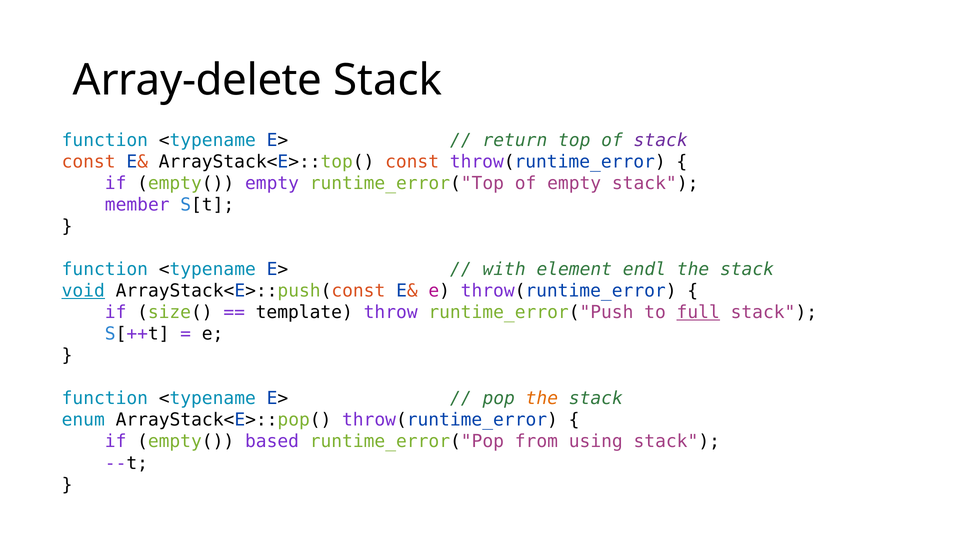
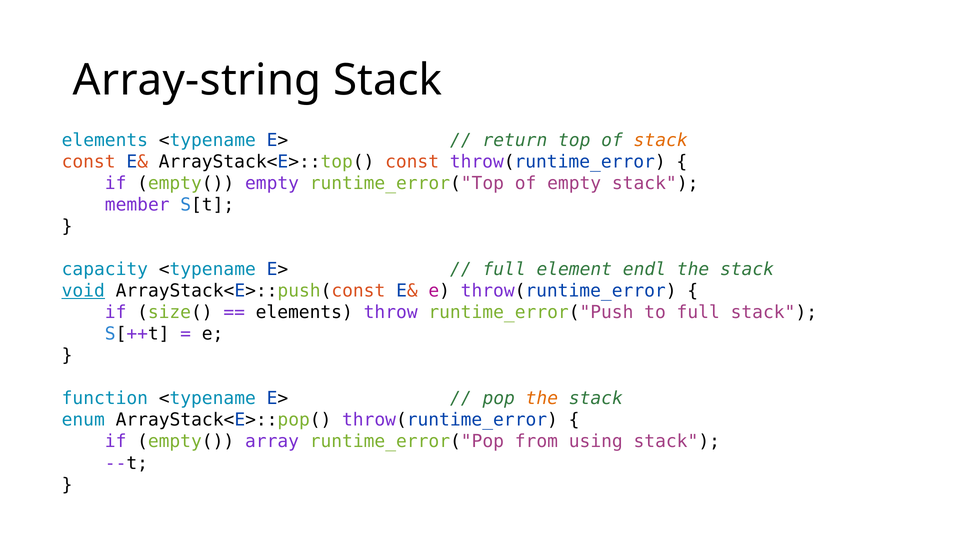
Array-delete: Array-delete -> Array-string (197, 80)
function: function -> elements (105, 140)
stack colour: purple -> orange (661, 140)
function: function -> capacity (105, 270)
with: with -> full (504, 270)
template: template -> elements (304, 313)
full underline: present -> none (698, 313)
based: based -> array (272, 442)
